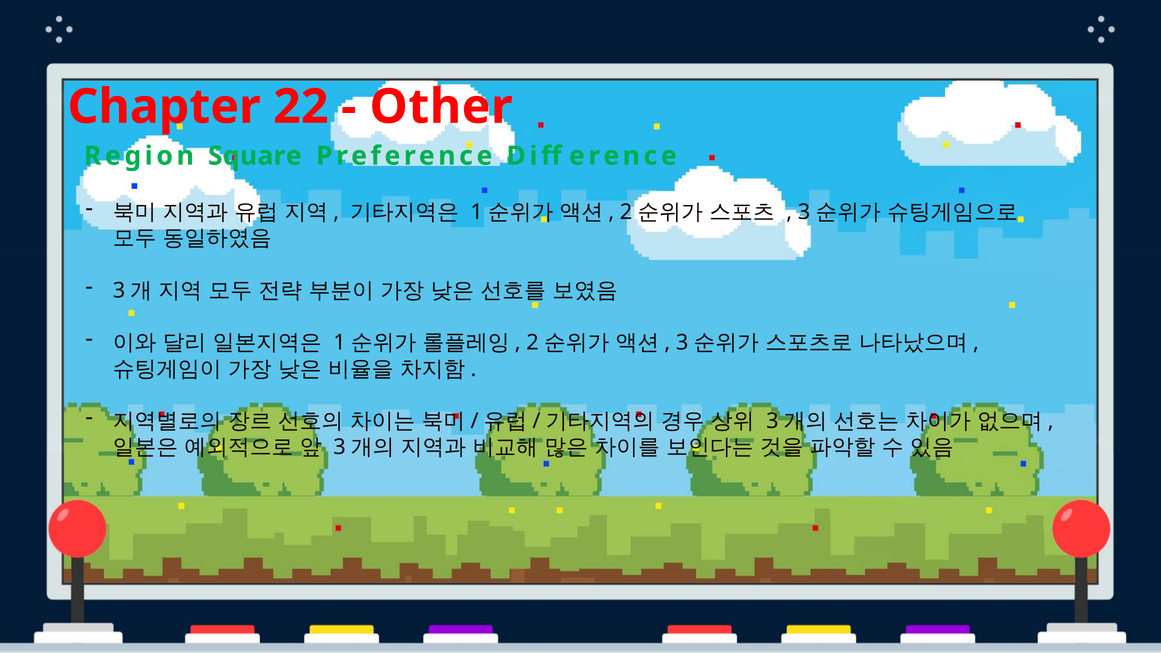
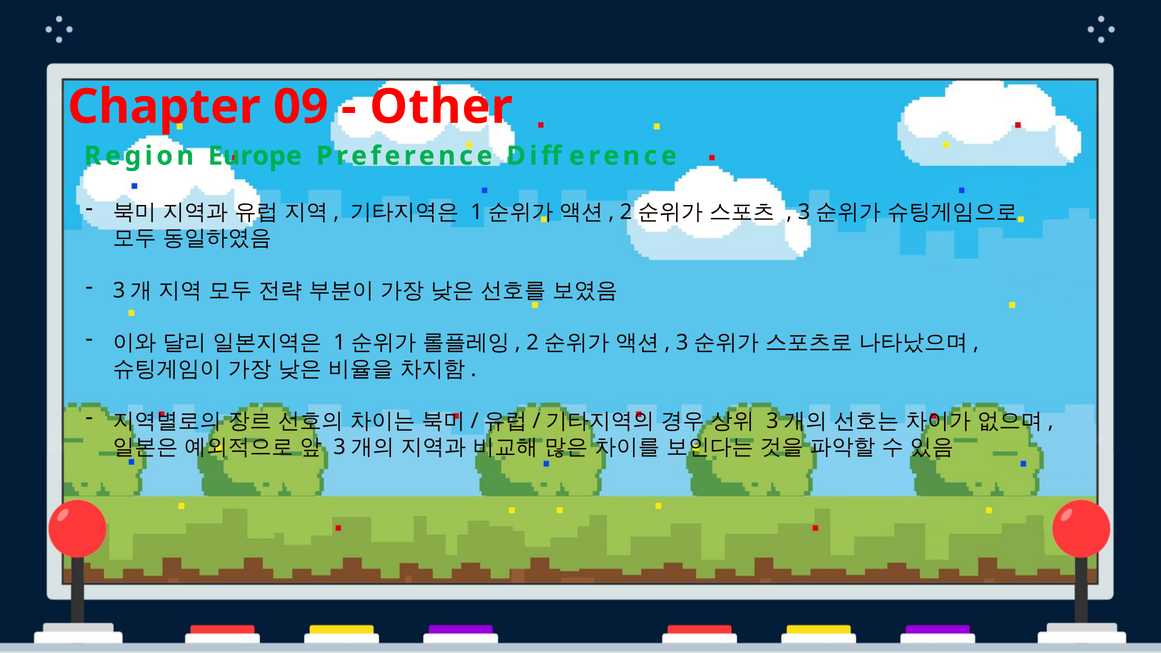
22: 22 -> 09 (301, 107)
Square: Square -> Europe (255, 156)
